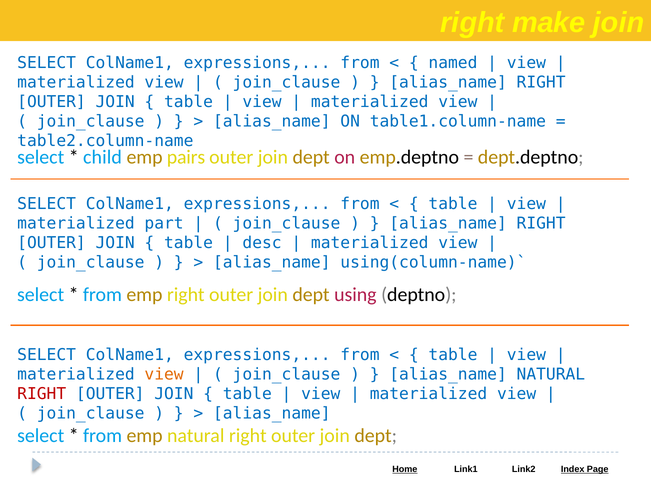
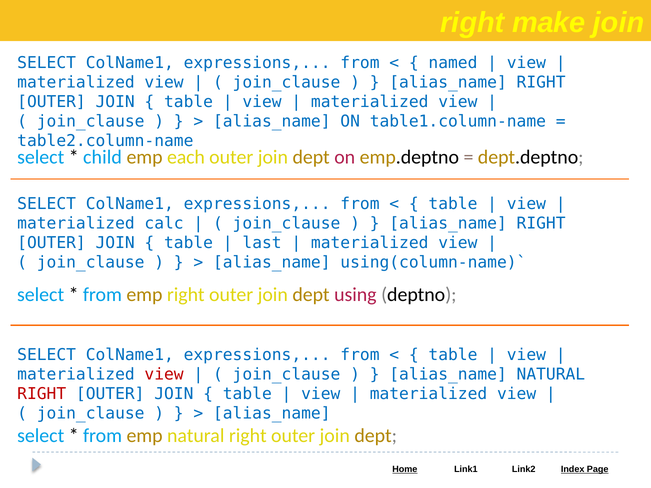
pairs: pairs -> each (186, 157)
part: part -> calc (164, 223)
desc: desc -> last (262, 243)
view colour: orange -> red (164, 375)
